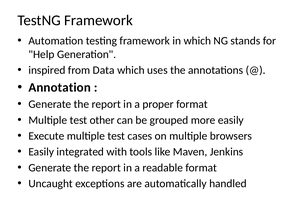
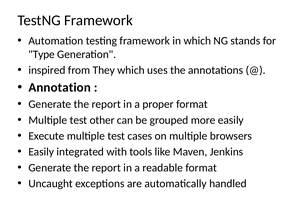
Help: Help -> Type (42, 54)
Data: Data -> They (104, 70)
